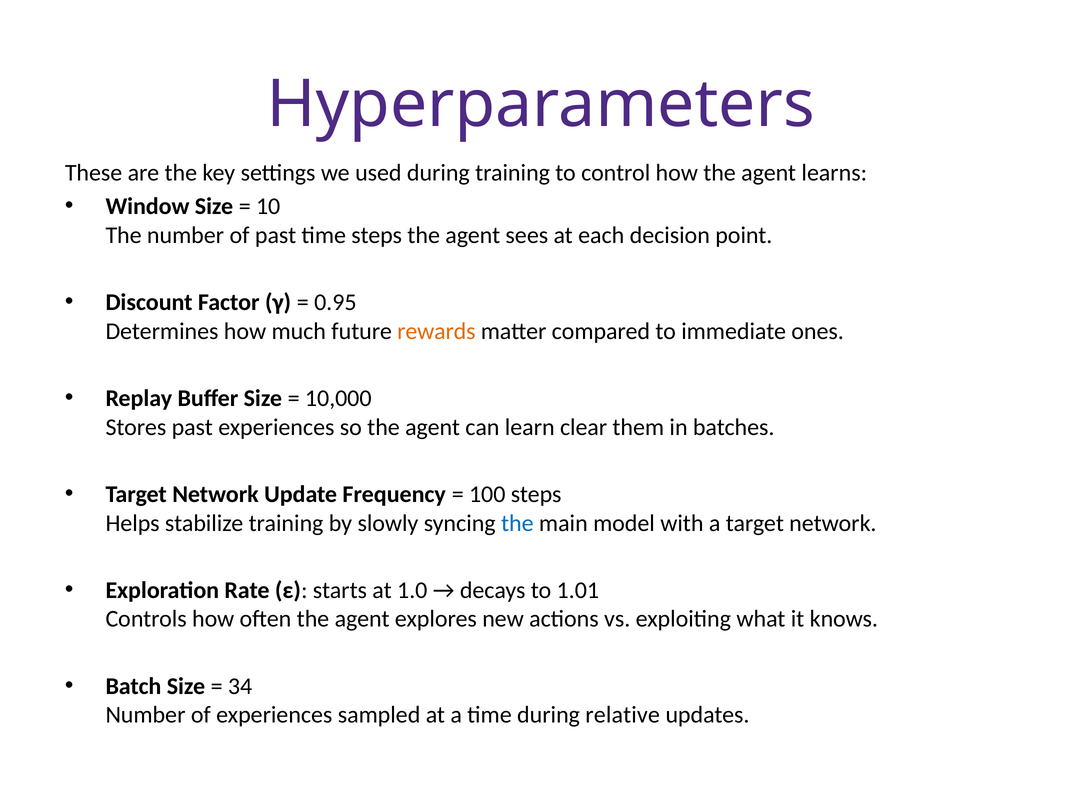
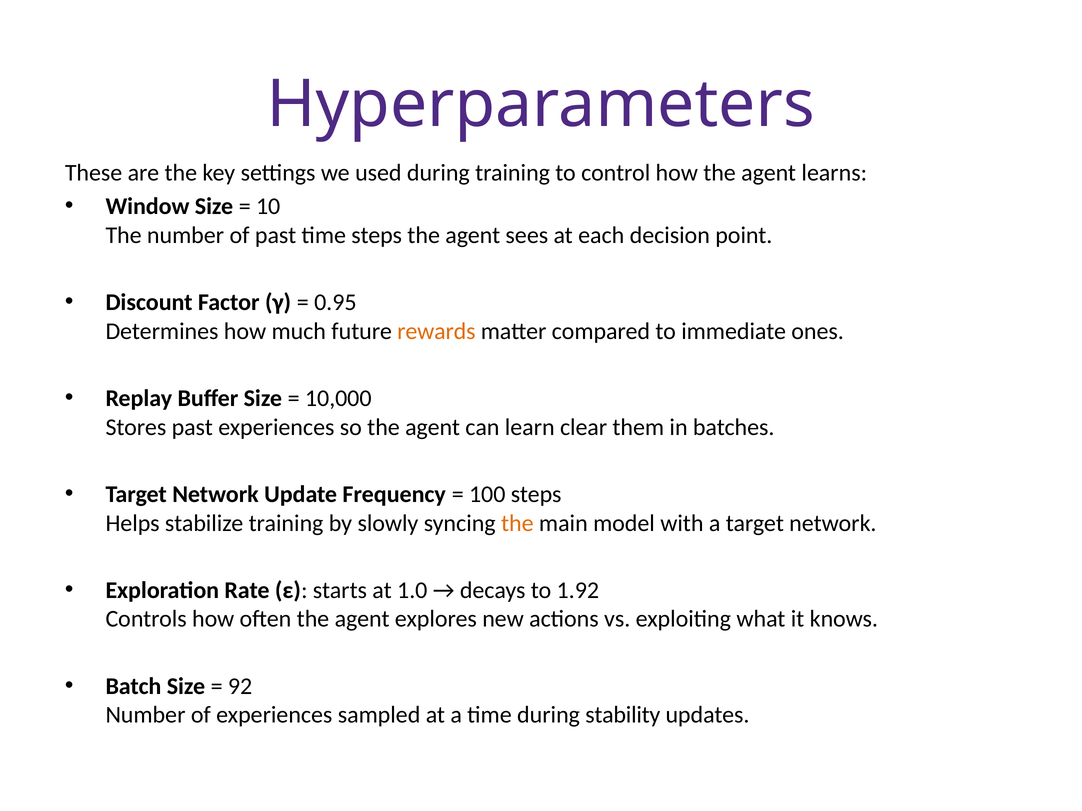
the colour: blue -> orange (517, 523)
1.01: 1.01 -> 1.92 (578, 591)
34: 34 -> 92 (240, 687)
relative: relative -> stability (623, 715)
